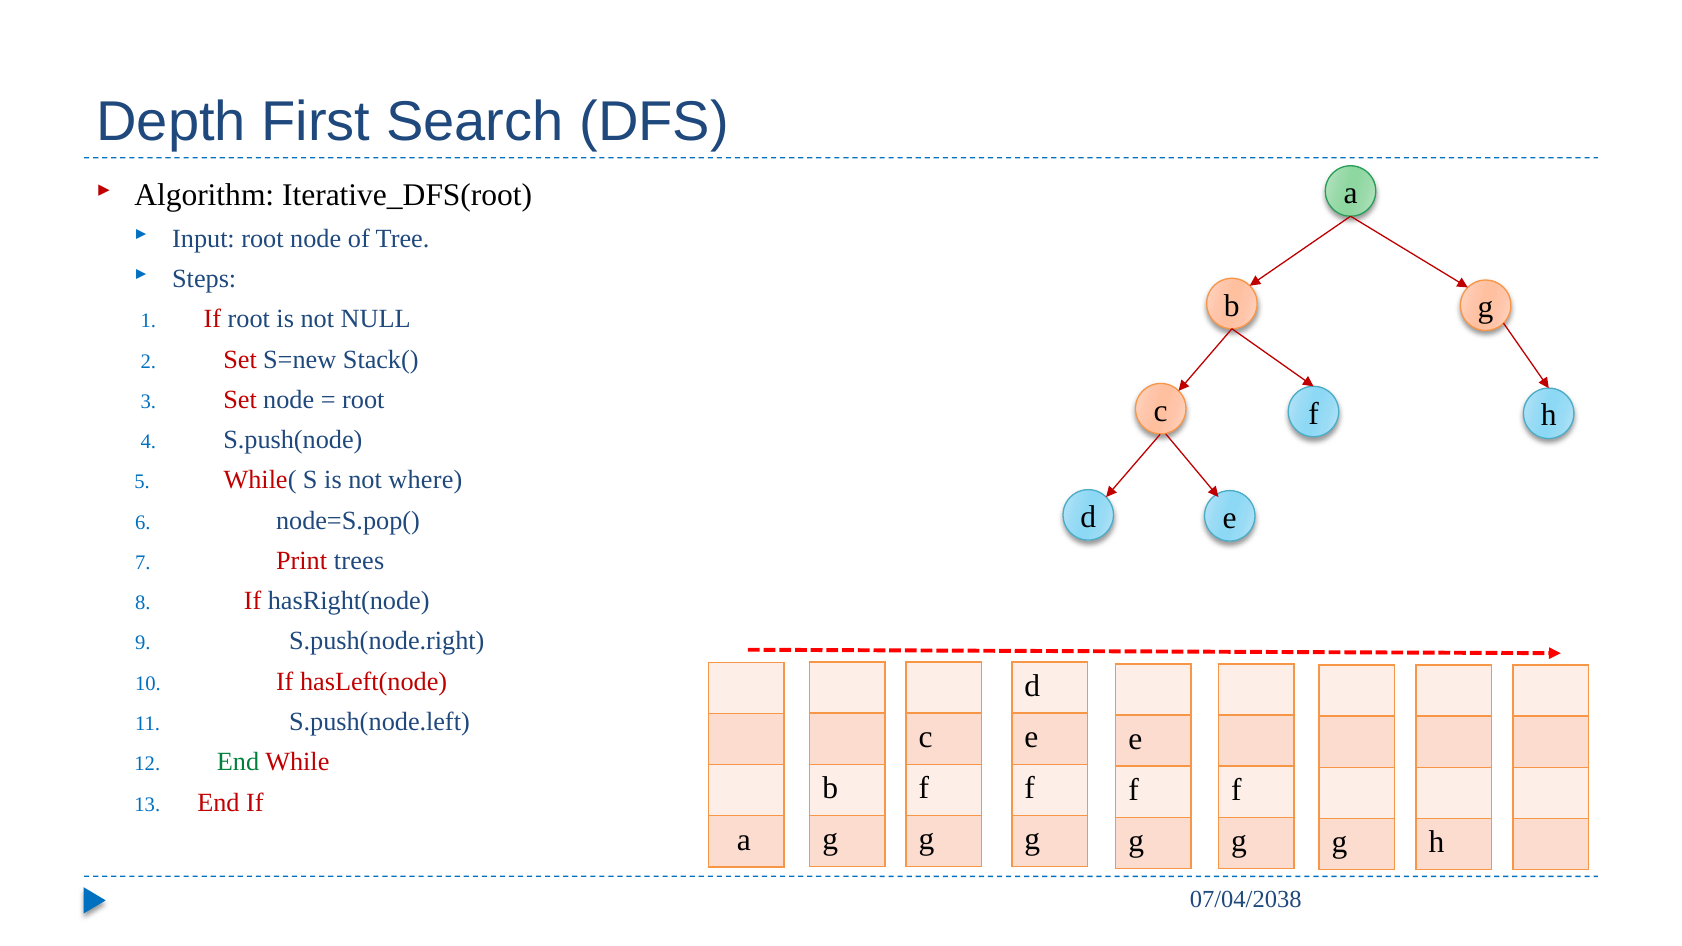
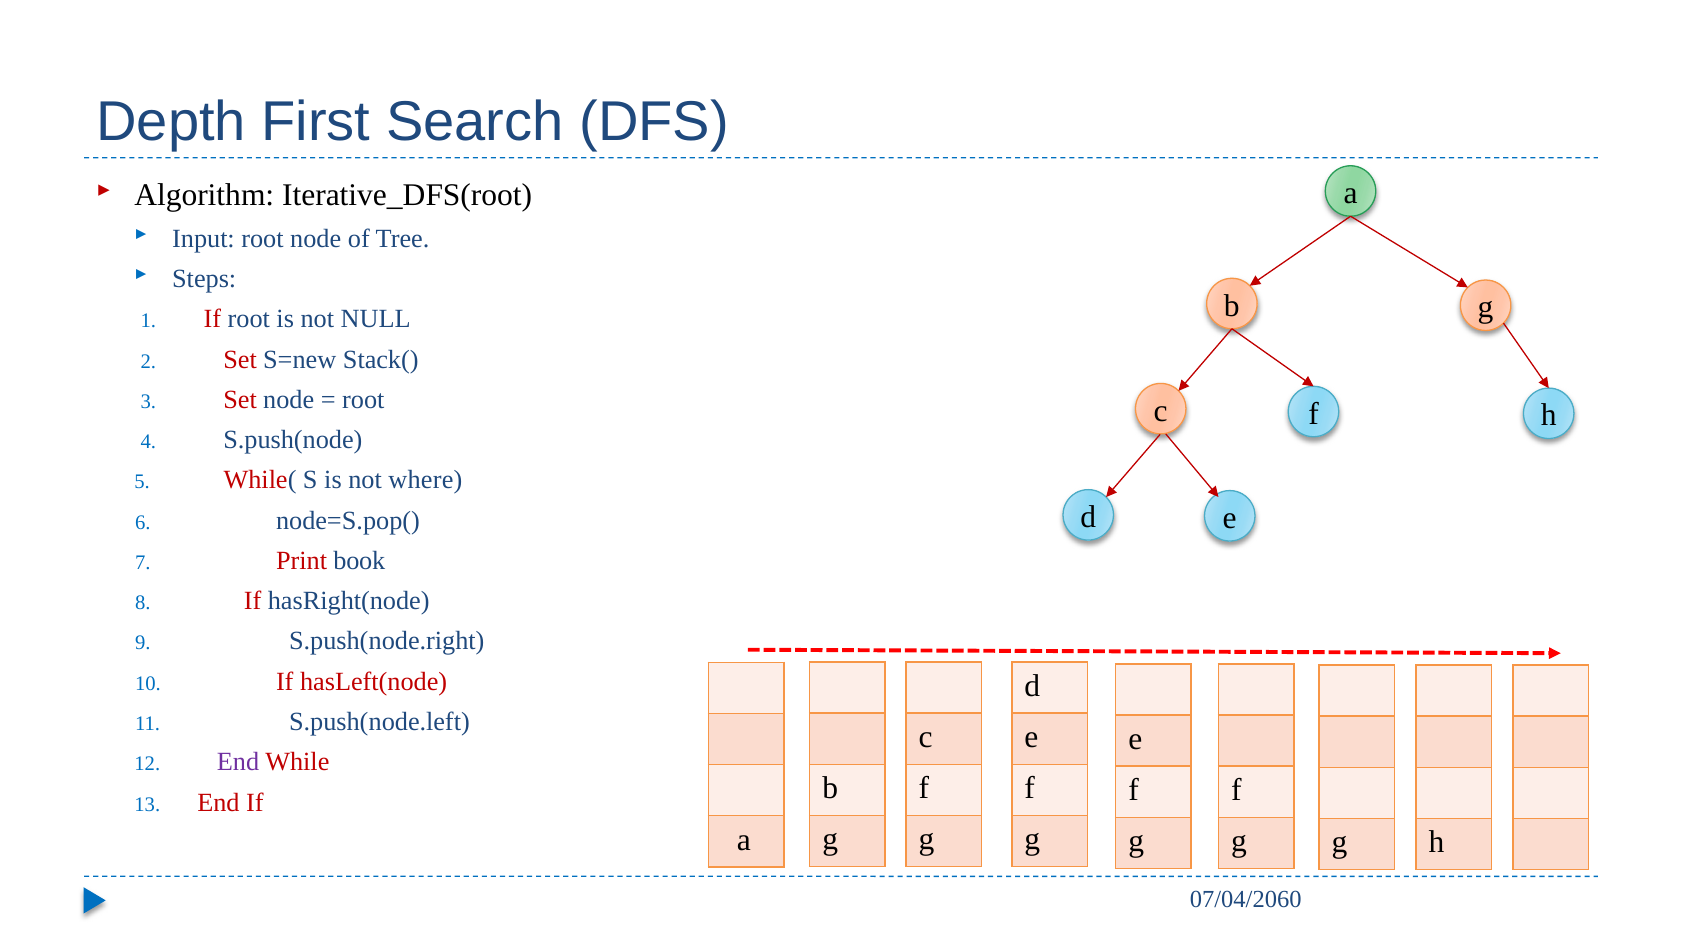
trees: trees -> book (359, 561)
End colour: green -> purple (238, 762)
07/04/2038: 07/04/2038 -> 07/04/2060 (1246, 900)
